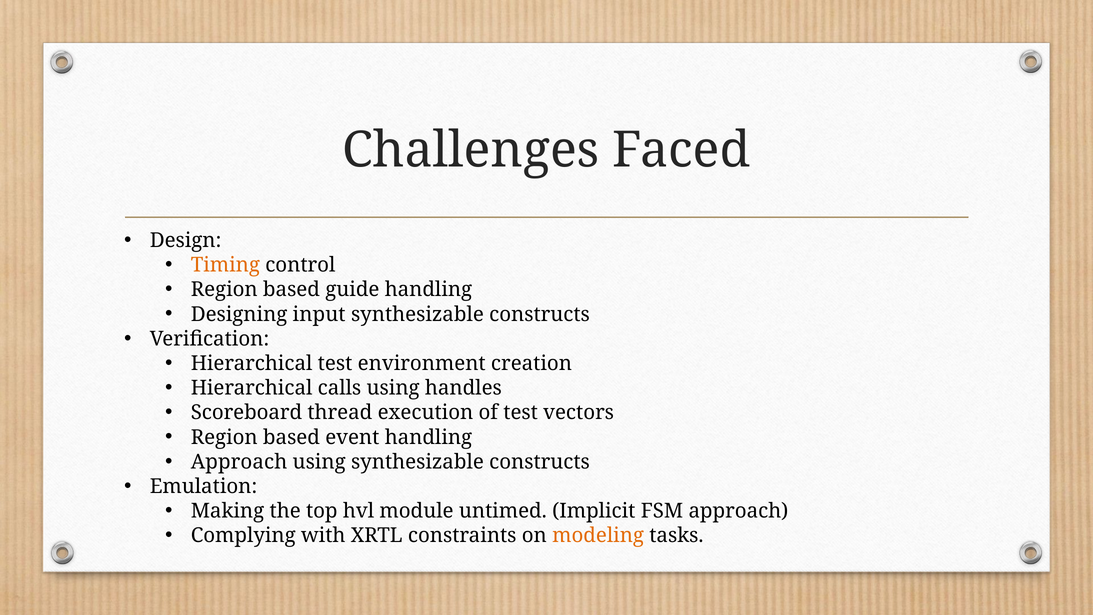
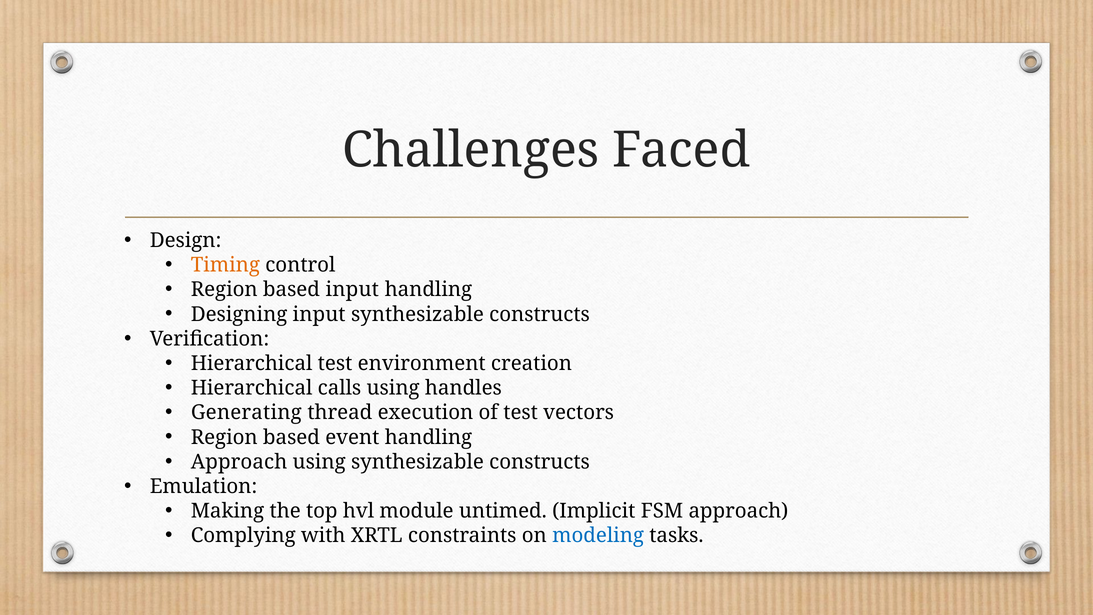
based guide: guide -> input (352, 290)
Scoreboard: Scoreboard -> Generating (246, 413)
modeling colour: orange -> blue (598, 536)
